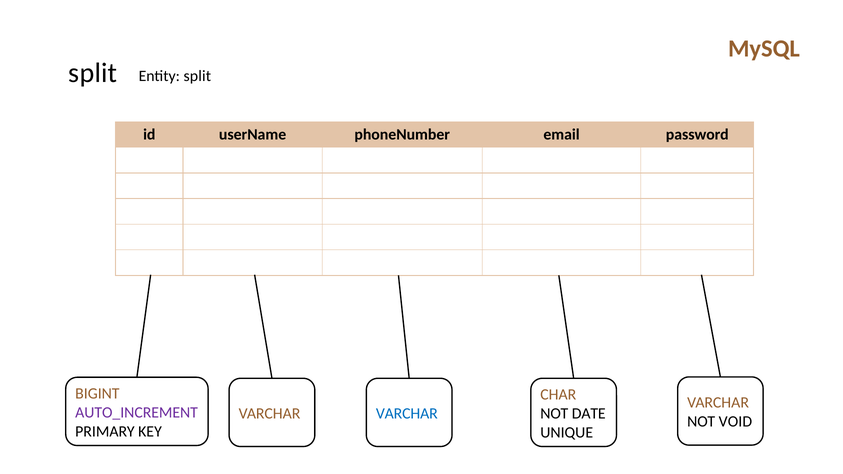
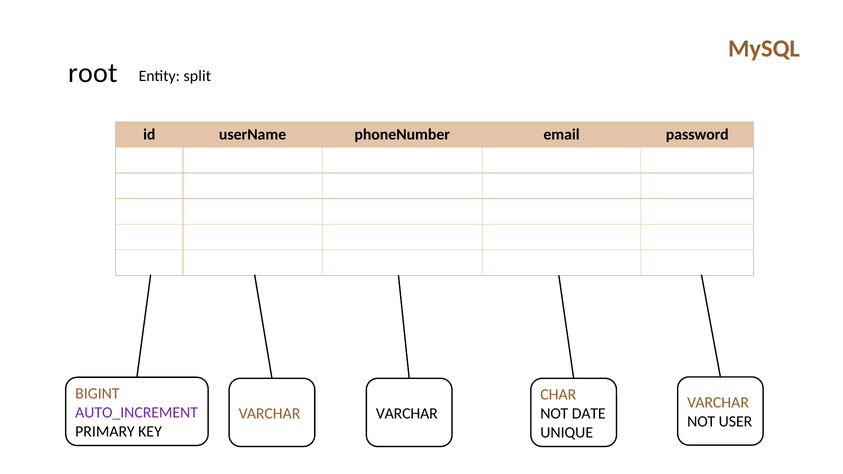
split: split -> root (93, 73)
VARCHAR colour: blue -> black (407, 414)
VOID: VOID -> USER (736, 422)
